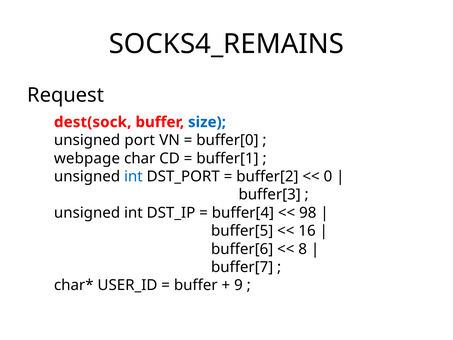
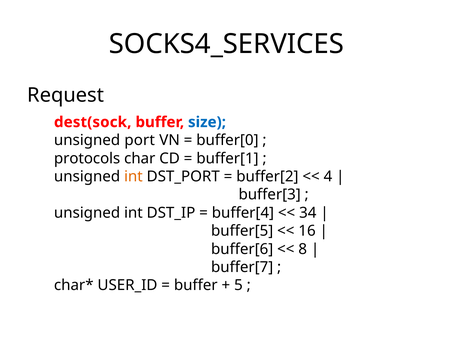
SOCKS4_REMAINS: SOCKS4_REMAINS -> SOCKS4_SERVICES (226, 44)
webpage: webpage -> protocols (87, 158)
int colour: blue -> orange (133, 176)
0: 0 -> 4 (328, 176)
98: 98 -> 34 (308, 213)
9: 9 -> 5 (238, 285)
